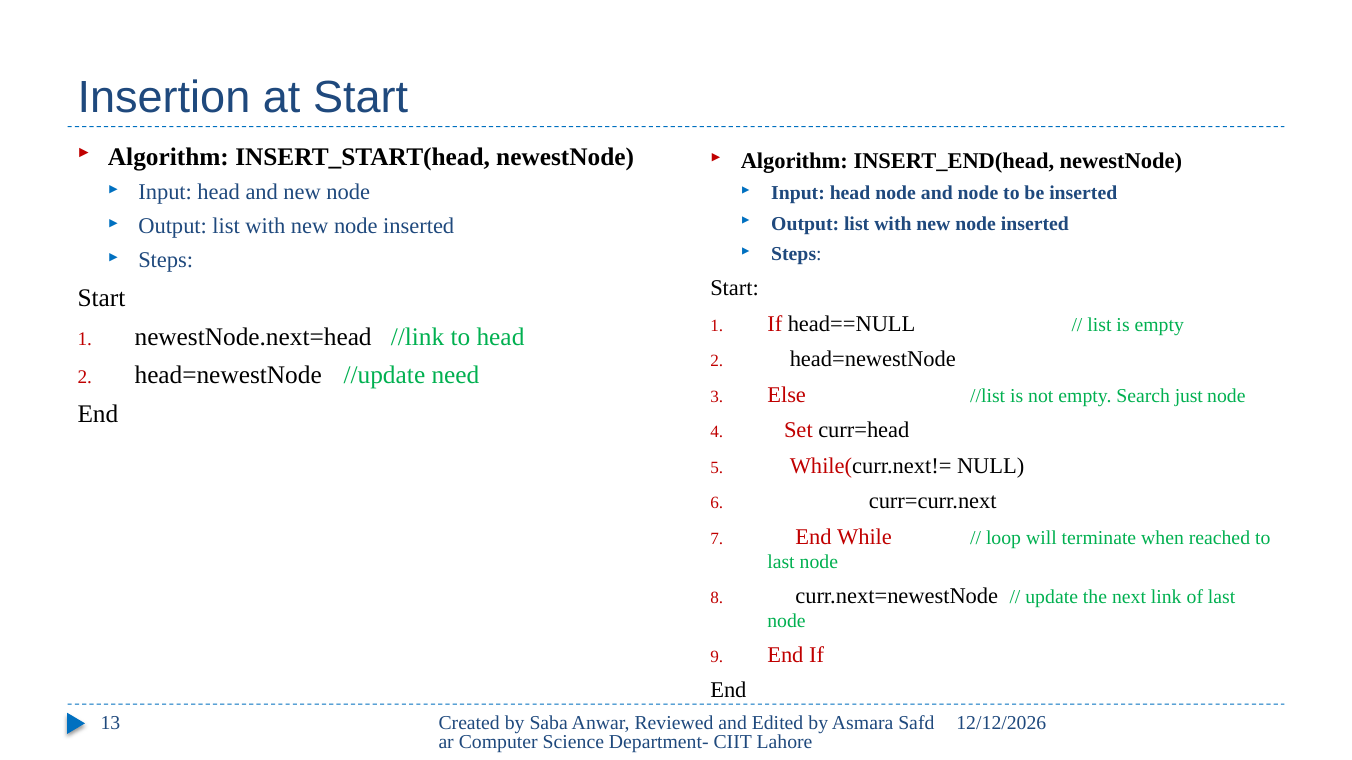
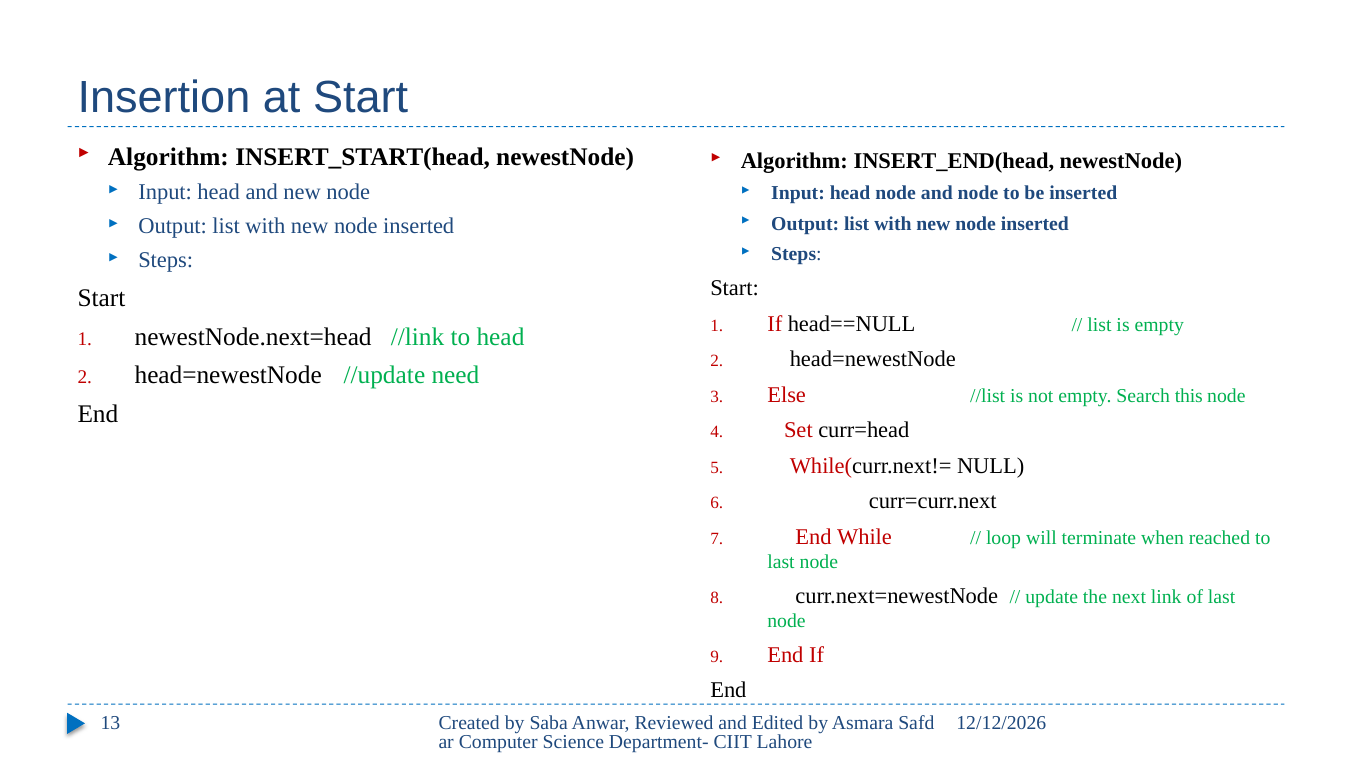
just: just -> this (1189, 396)
